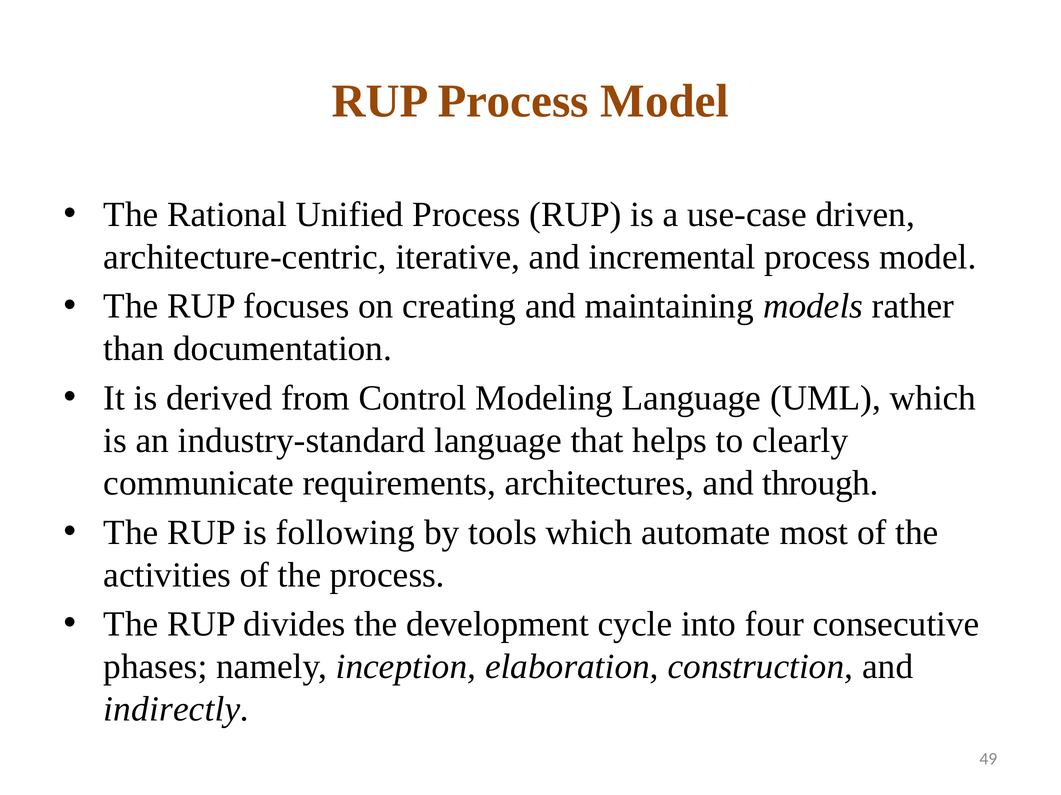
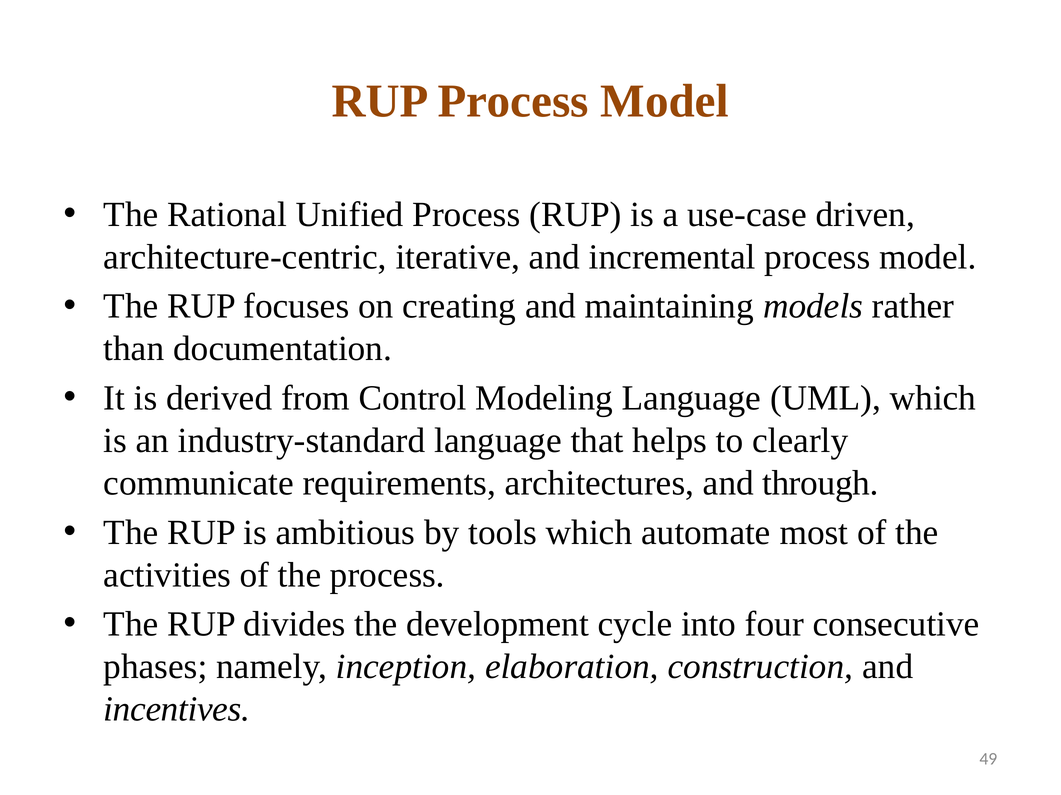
following: following -> ambitious (346, 533)
indirectly: indirectly -> incentives (177, 710)
